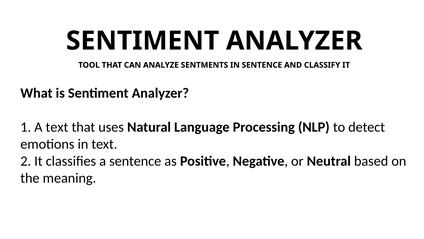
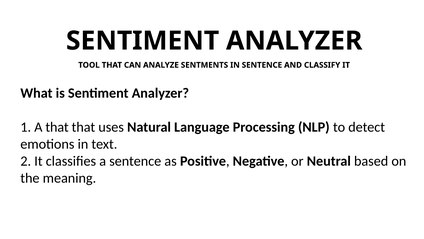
A text: text -> that (57, 127)
